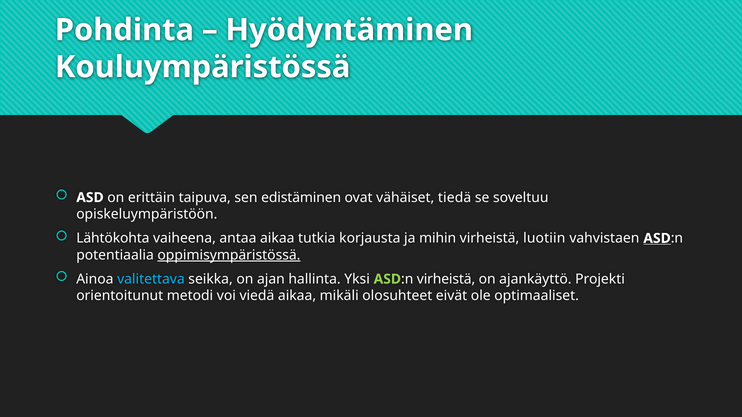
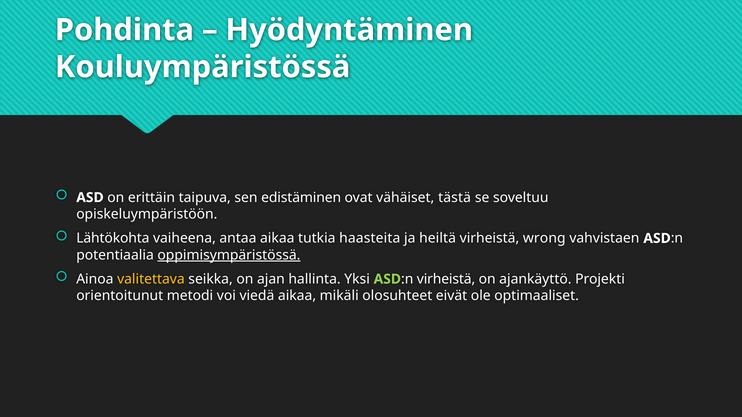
tiedä: tiedä -> tästä (455, 198)
korjausta: korjausta -> haasteita (370, 239)
mihin: mihin -> heiltä (438, 239)
luotiin: luotiin -> wrong (544, 239)
ASD underline: present -> none (657, 239)
valitettava colour: light blue -> yellow (151, 279)
